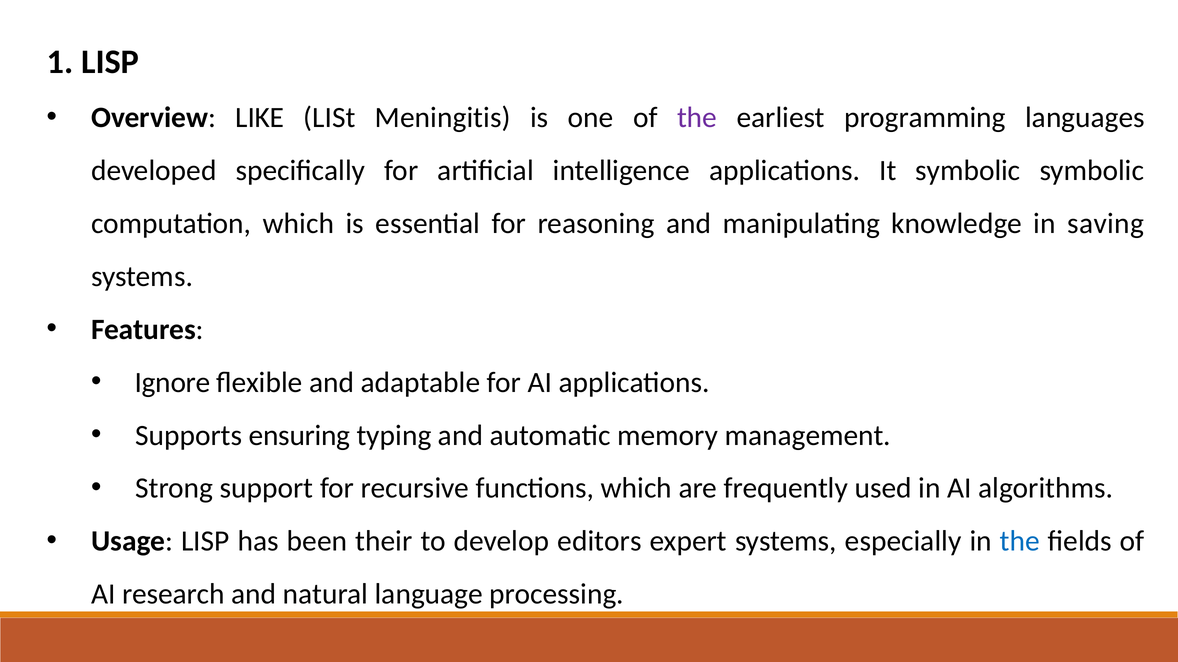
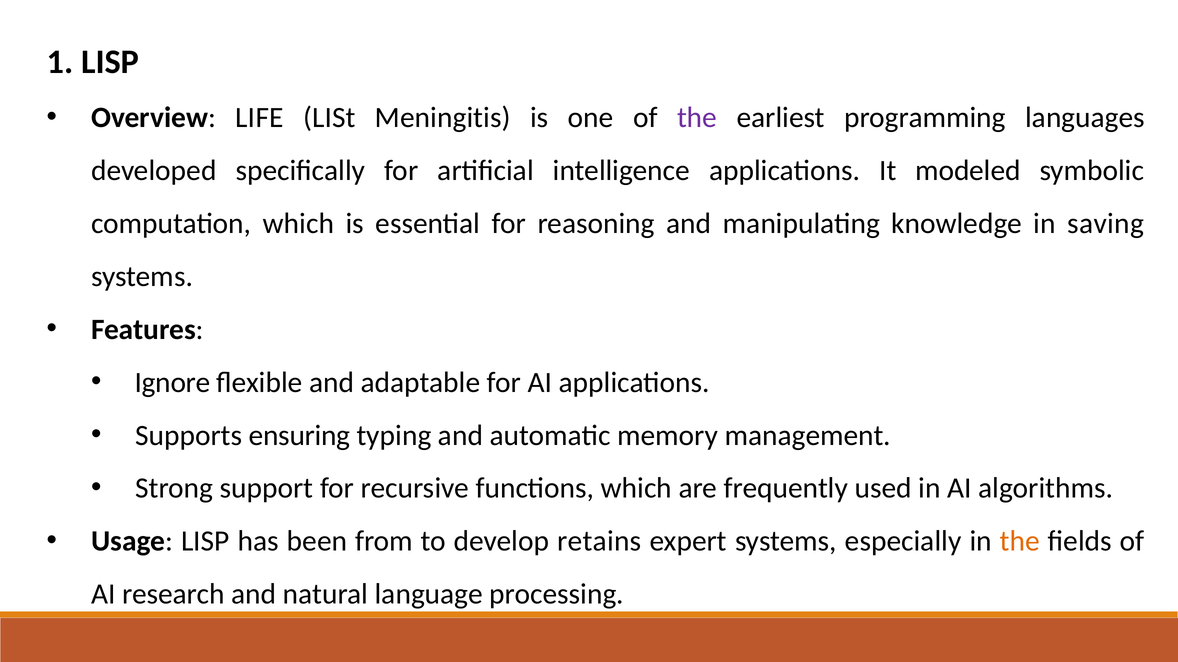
LIKE: LIKE -> LIFE (260, 118)
It symbolic: symbolic -> modeled (968, 171)
their: their -> from (384, 542)
editors: editors -> retains (599, 542)
the colour: blue -> orange (1020, 542)
